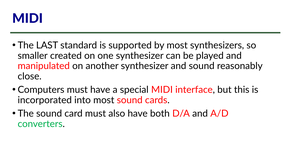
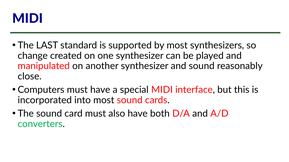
smaller: smaller -> change (33, 56)
